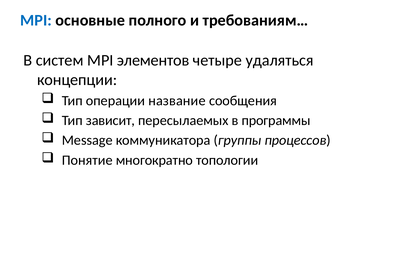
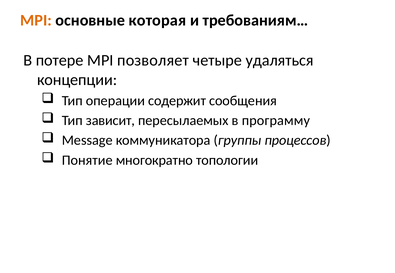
MPI colour: blue -> orange (36, 20)
полного: полного -> которая (157, 20)
систем: систем -> потере (60, 60)
элементов: элементов -> позволяет (153, 60)
название: название -> содержит (177, 101)
программы: программы -> программу (276, 121)
